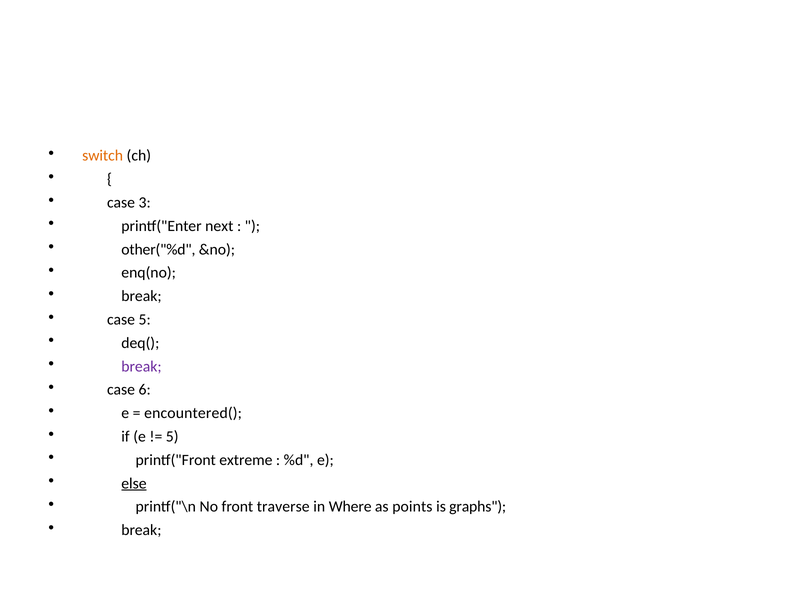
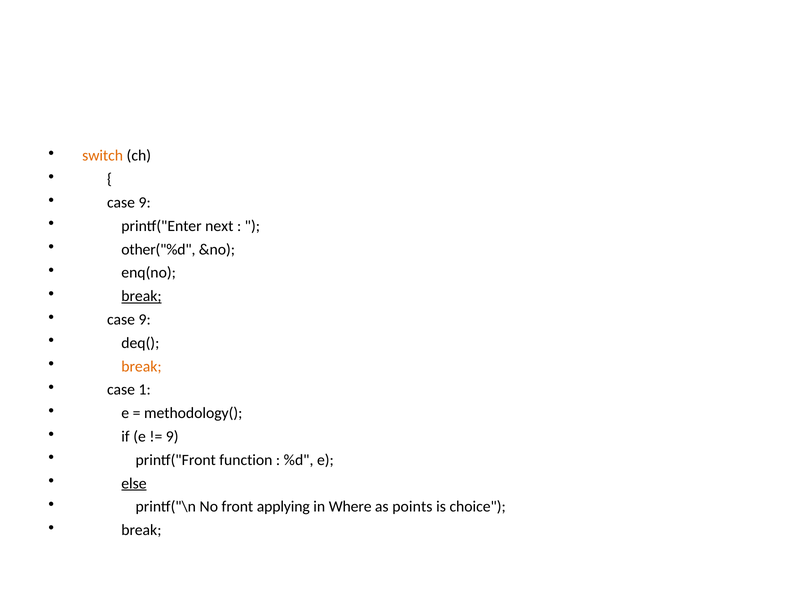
3: 3 -> 9 (145, 203)
break underline: none -> present (141, 296)
5: 5 -> 9 (145, 320)
break colour: purple -> orange (141, 367)
6: 6 -> 1 (145, 390)
encountered(: encountered( -> methodology( (193, 413)
5: 5 -> 9 (172, 437)
extreme: extreme -> function (246, 460)
traverse: traverse -> applying (283, 507)
graphs: graphs -> choice (478, 507)
